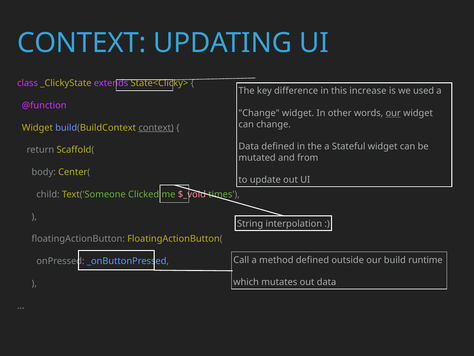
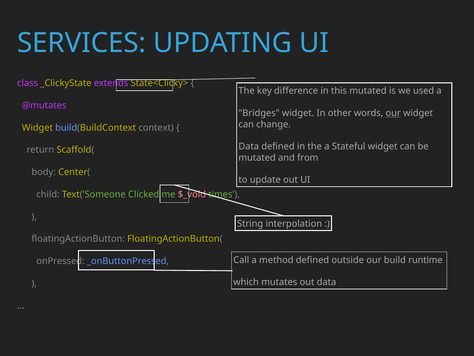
CONTEXT: CONTEXT -> SERVICES (82, 43)
this increase: increase -> mutated (368, 91)
@function: @function -> @mutates (44, 105)
Change: Change -> Bridges (259, 113)
context underline: present -> none (156, 127)
